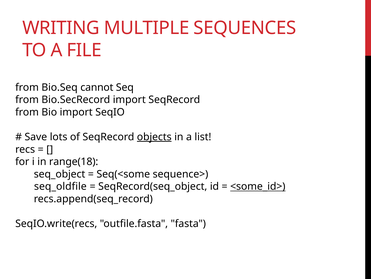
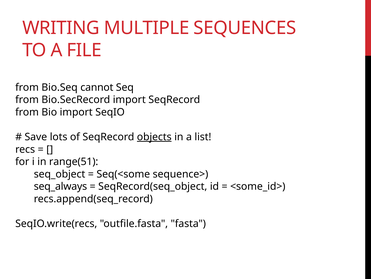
range(18: range(18 -> range(51 (74, 161)
seq_oldfile: seq_oldfile -> seq_always (60, 186)
<some_id> underline: present -> none (258, 186)
